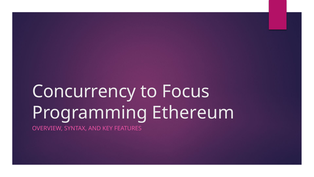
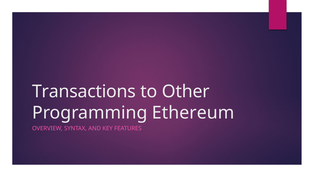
Concurrency: Concurrency -> Transactions (84, 91)
Focus: Focus -> Other (186, 91)
